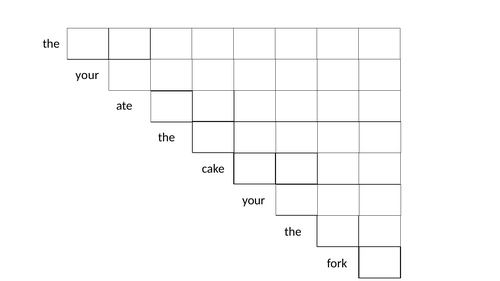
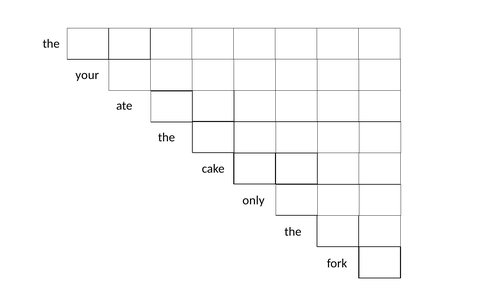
your: your -> only (253, 200)
